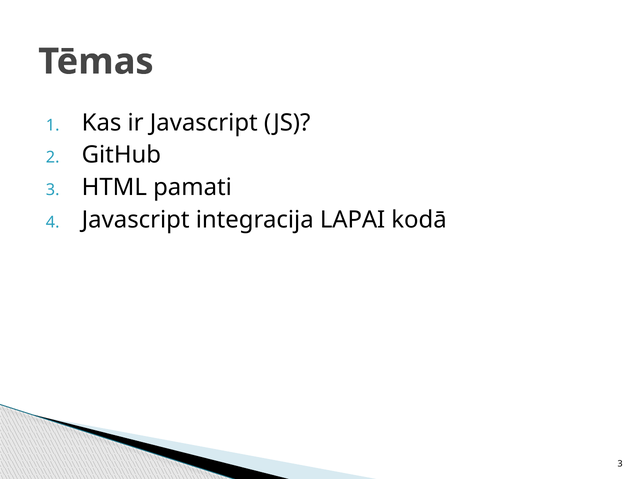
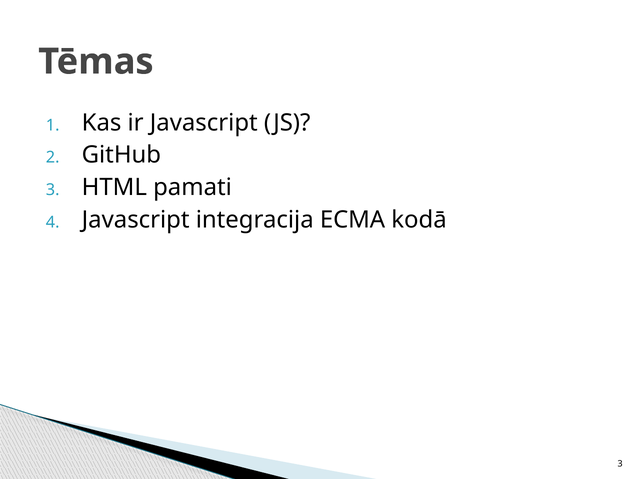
LAPAI: LAPAI -> ECMA (353, 219)
